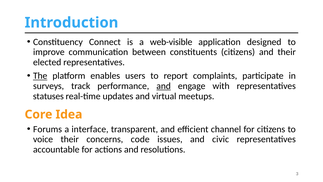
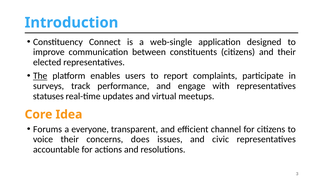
web-visible: web-visible -> web-single (171, 42)
and underline: present -> none (164, 86)
interface: interface -> everyone (90, 129)
code: code -> does (140, 139)
